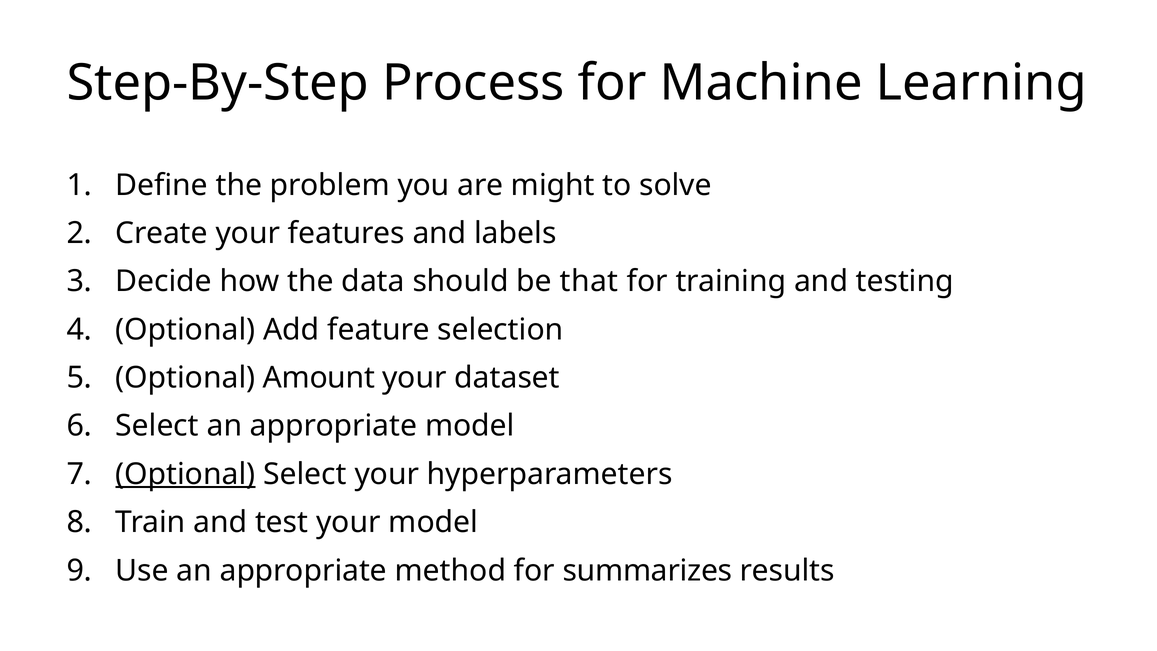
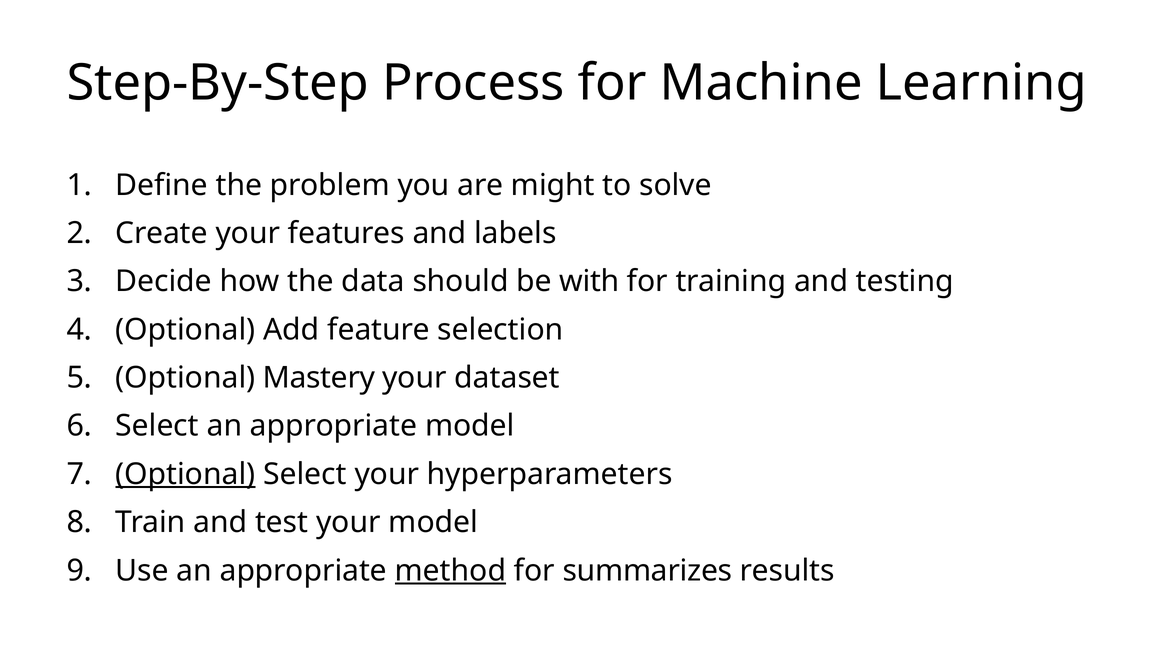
that: that -> with (589, 281)
Amount: Amount -> Mastery (319, 378)
method underline: none -> present (450, 570)
